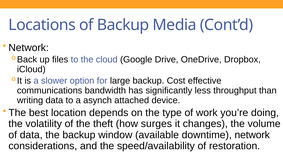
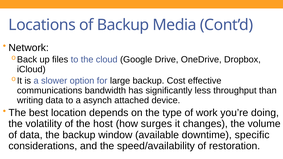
theft: theft -> host (103, 124)
downtime network: network -> specific (252, 135)
